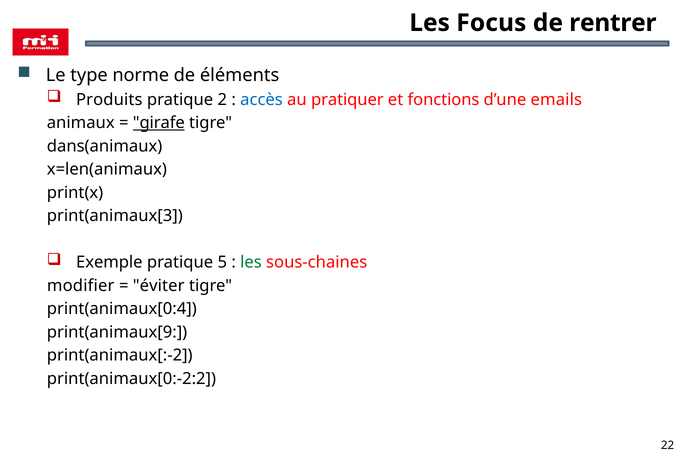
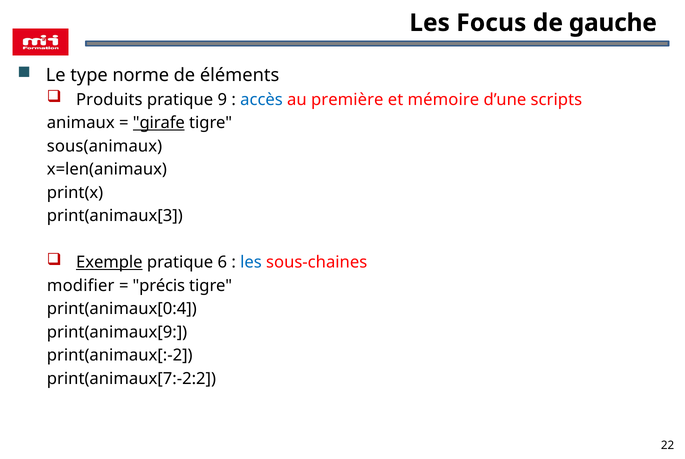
rentrer: rentrer -> gauche (613, 23)
2: 2 -> 9 (222, 100)
pratiquer: pratiquer -> première (347, 100)
fonctions: fonctions -> mémoire (443, 100)
emails: emails -> scripts (556, 100)
dans(animaux: dans(animaux -> sous(animaux (105, 146)
Exemple underline: none -> present (109, 262)
5: 5 -> 6 (222, 262)
les colour: green -> blue (251, 262)
éviter: éviter -> précis (159, 286)
print(animaux[0:-2:2: print(animaux[0:-2:2 -> print(animaux[7:-2:2 (131, 379)
